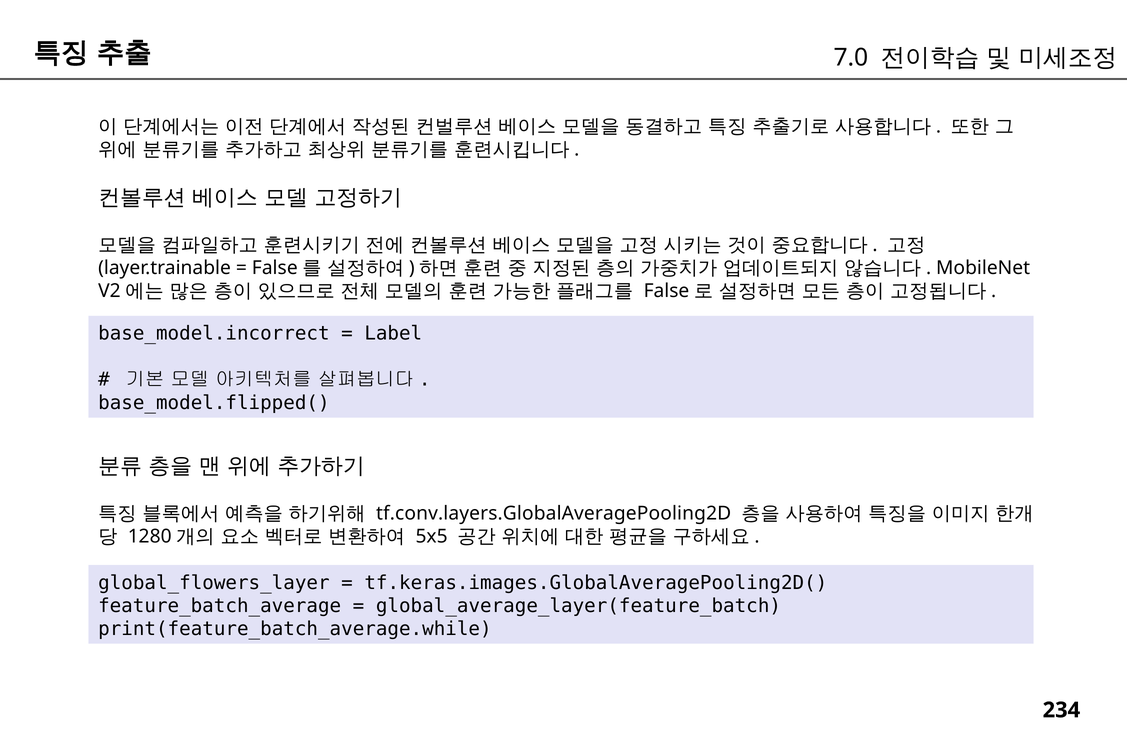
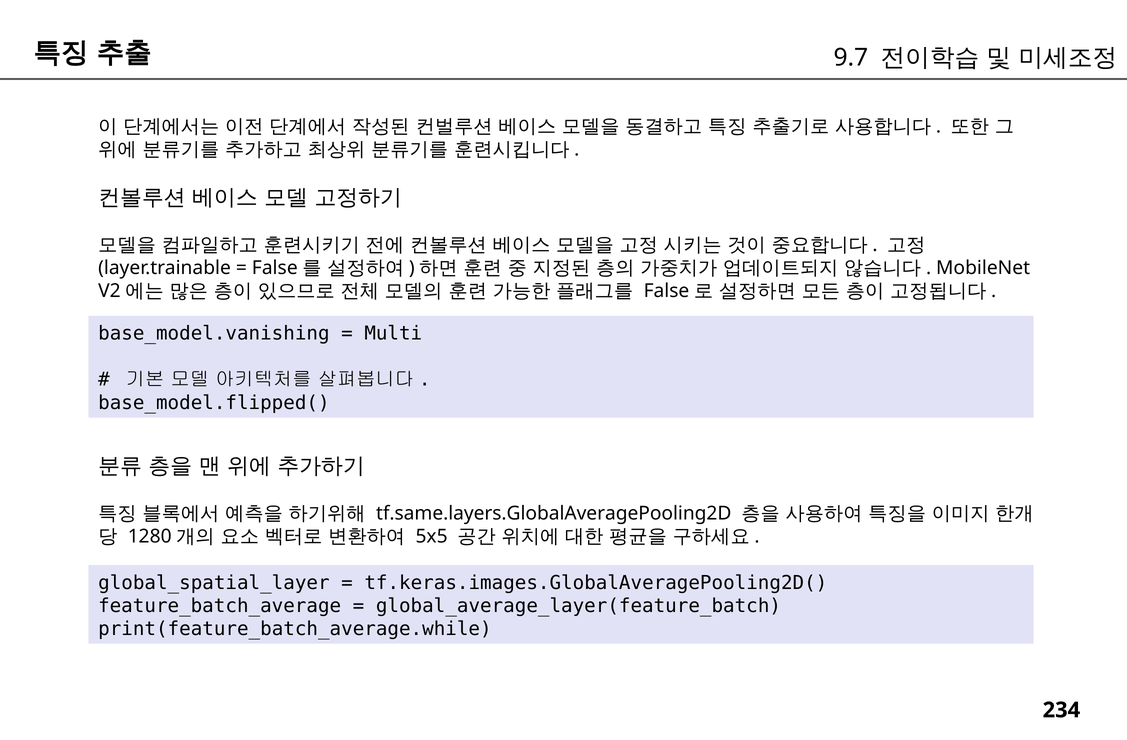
7.0: 7.0 -> 9.7 (851, 58)
base_model.incorrect: base_model.incorrect -> base_model.vanishing (214, 334)
Label: Label -> Multi (393, 334)
tf.conv.layers.GlobalAveragePooling2D: tf.conv.layers.GlobalAveragePooling2D -> tf.same.layers.GlobalAveragePooling2D (554, 514)
global_flowers_layer: global_flowers_layer -> global_spatial_layer (214, 583)
